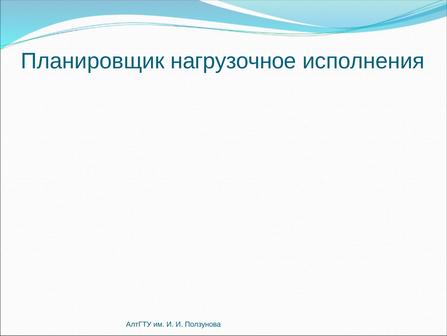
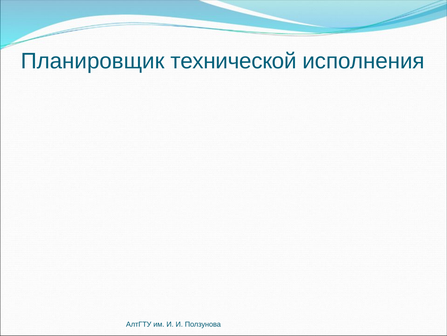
нагрузочное: нагрузочное -> технической (234, 61)
